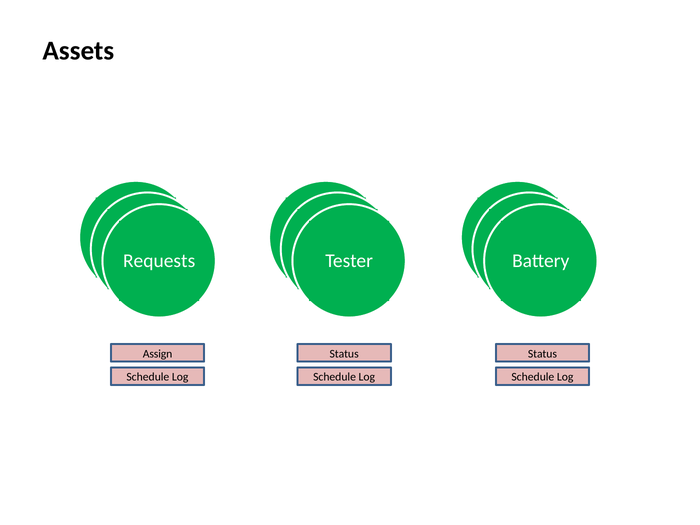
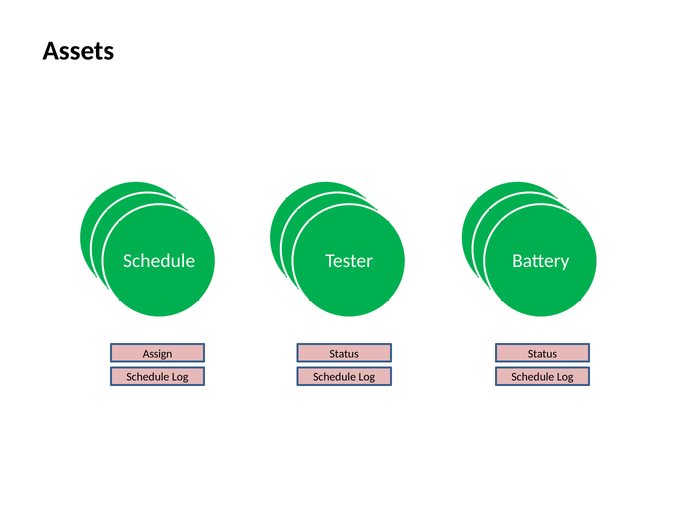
Requests: Requests -> Schedule (159, 261)
